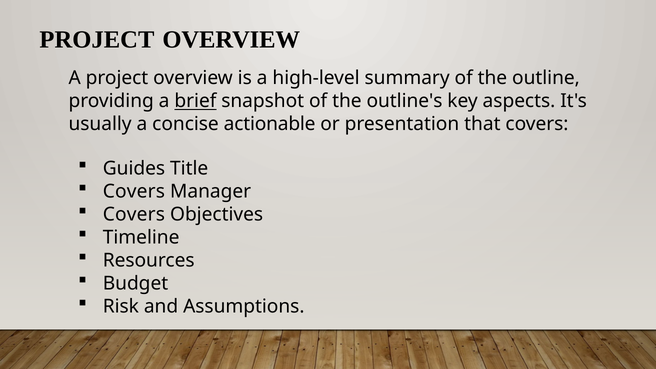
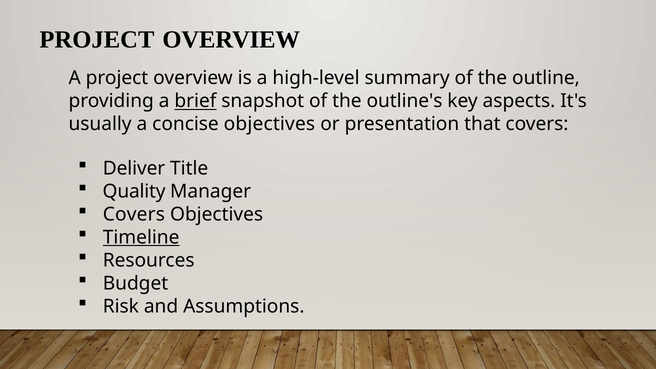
concise actionable: actionable -> objectives (269, 124)
Guides: Guides -> Deliver (134, 168)
Covers: Covers -> Quality (134, 191)
Timeline underline: none -> present (141, 237)
